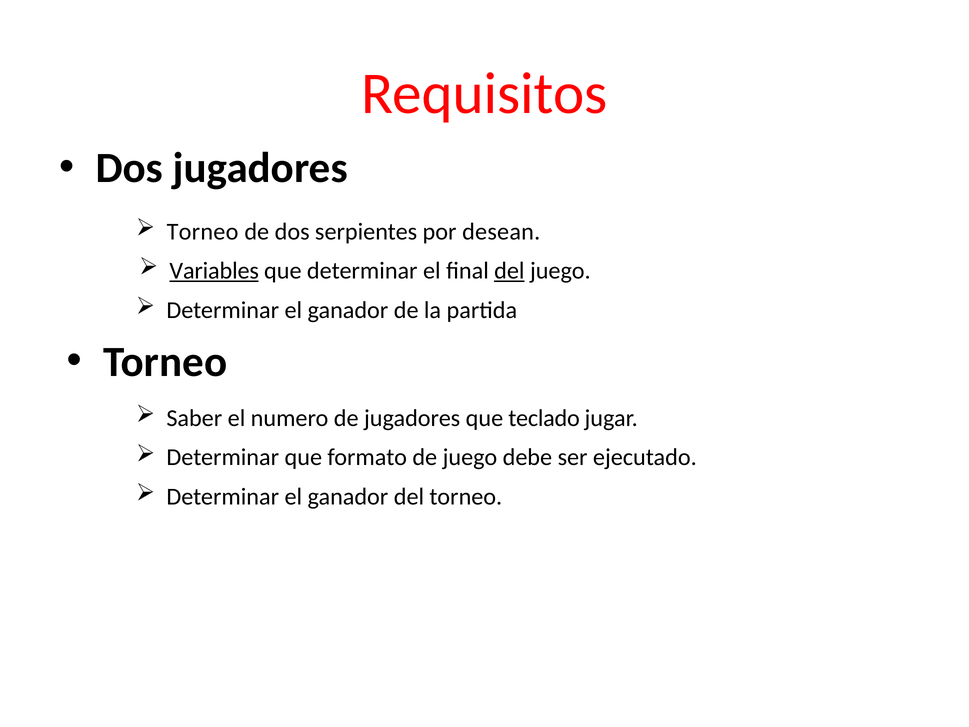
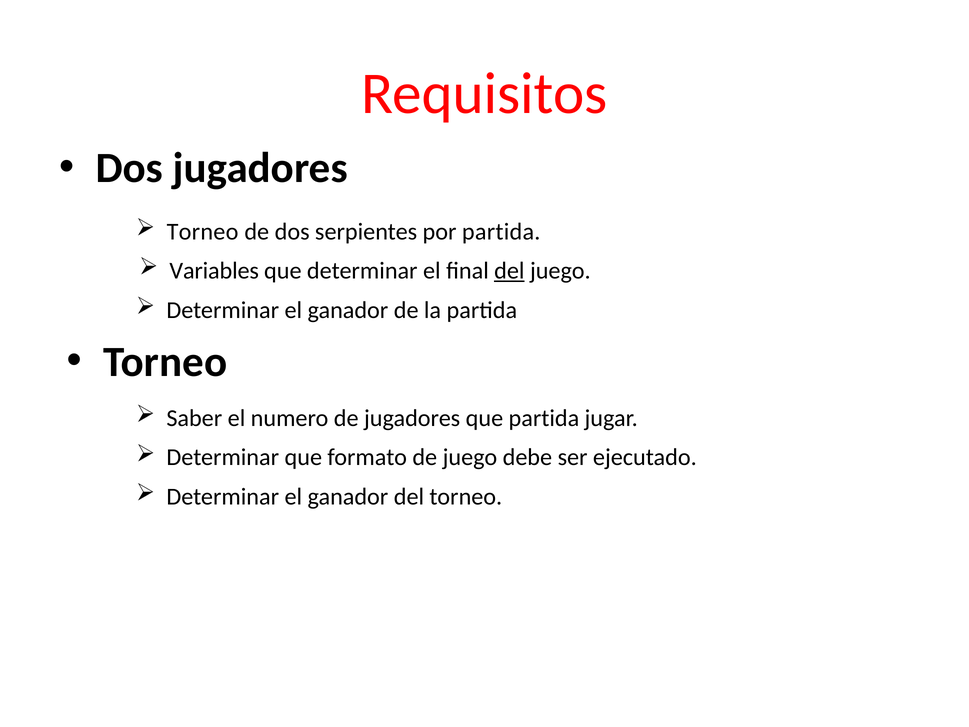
por desean: desean -> partida (501, 232)
Variables underline: present -> none (214, 271)
que teclado: teclado -> partida (544, 418)
